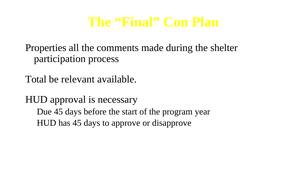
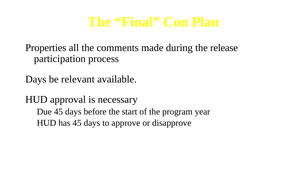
shelter: shelter -> release (224, 48)
Total: Total -> Days (36, 79)
